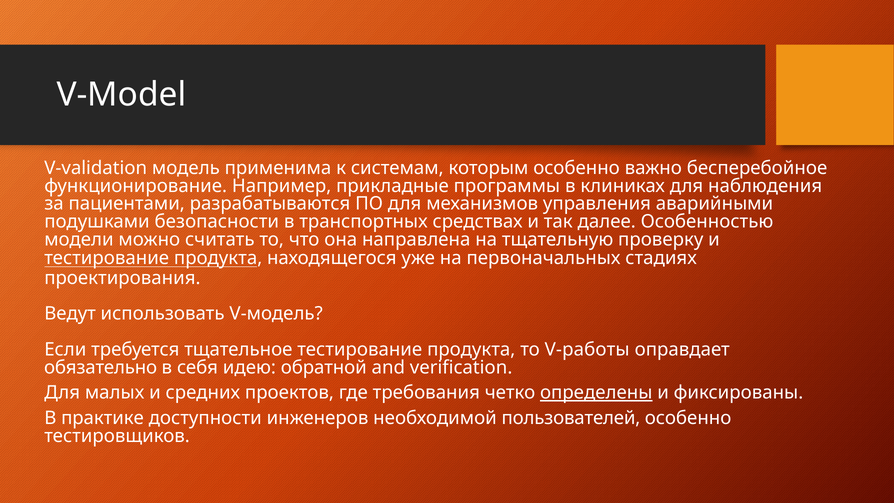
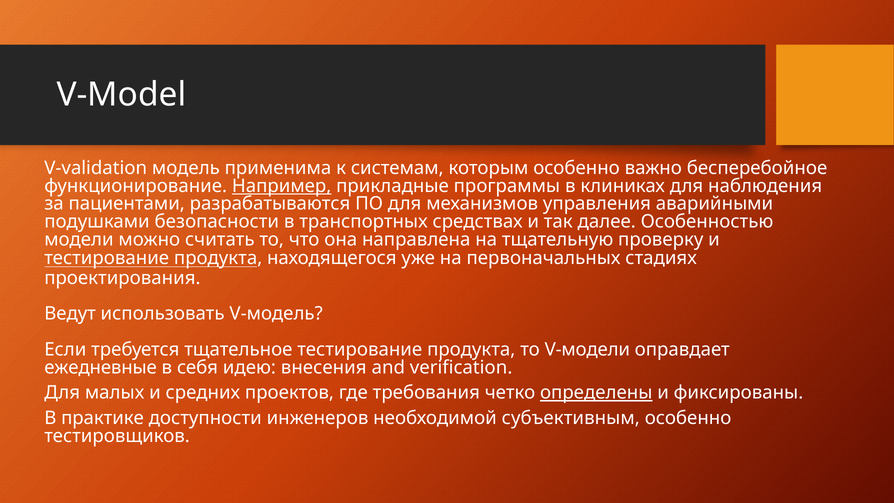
Например underline: none -> present (282, 186)
V-работы: V-работы -> V-модели (587, 349)
обязательно: обязательно -> ежедневные (101, 367)
обратной: обратной -> внесения (324, 367)
пользователей: пользователей -> субъективным (571, 418)
